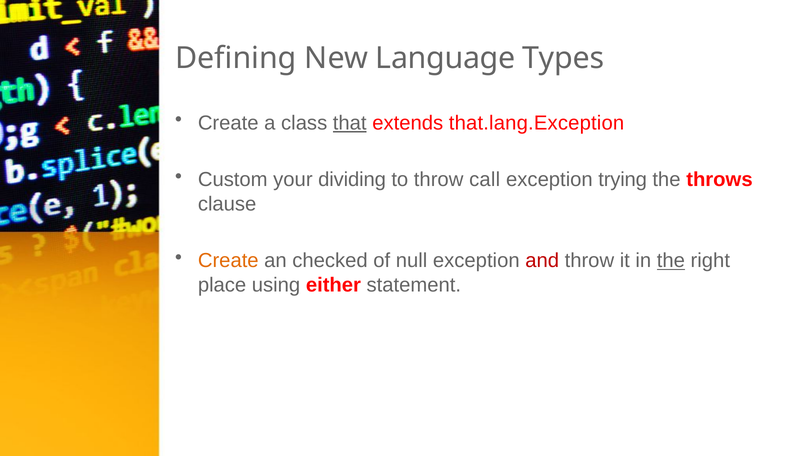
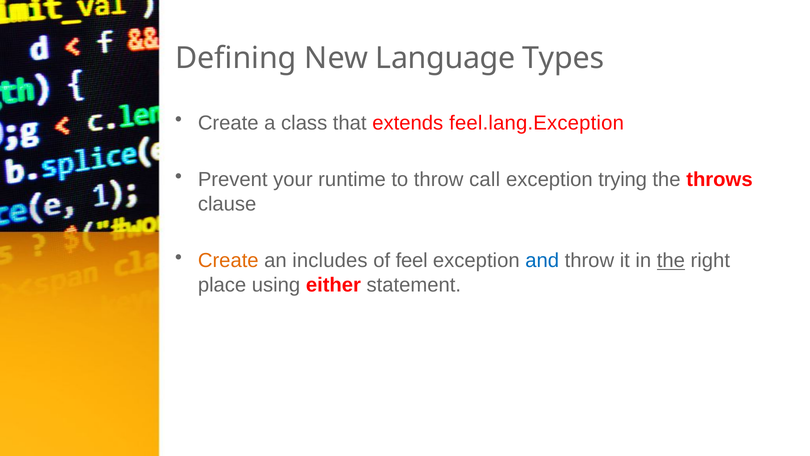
that underline: present -> none (350, 123)
that.lang.Exception: that.lang.Exception -> feel.lang.Exception (537, 123)
Custom: Custom -> Prevent (233, 180)
dividing: dividing -> runtime (352, 180)
checked: checked -> includes (330, 261)
null: null -> feel (412, 261)
and colour: red -> blue (542, 261)
